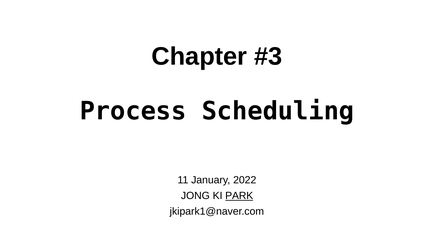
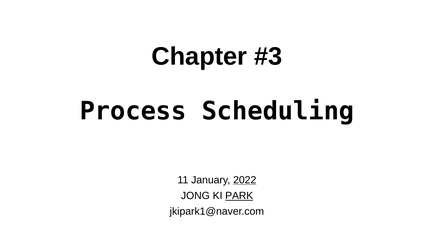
2022 underline: none -> present (245, 180)
